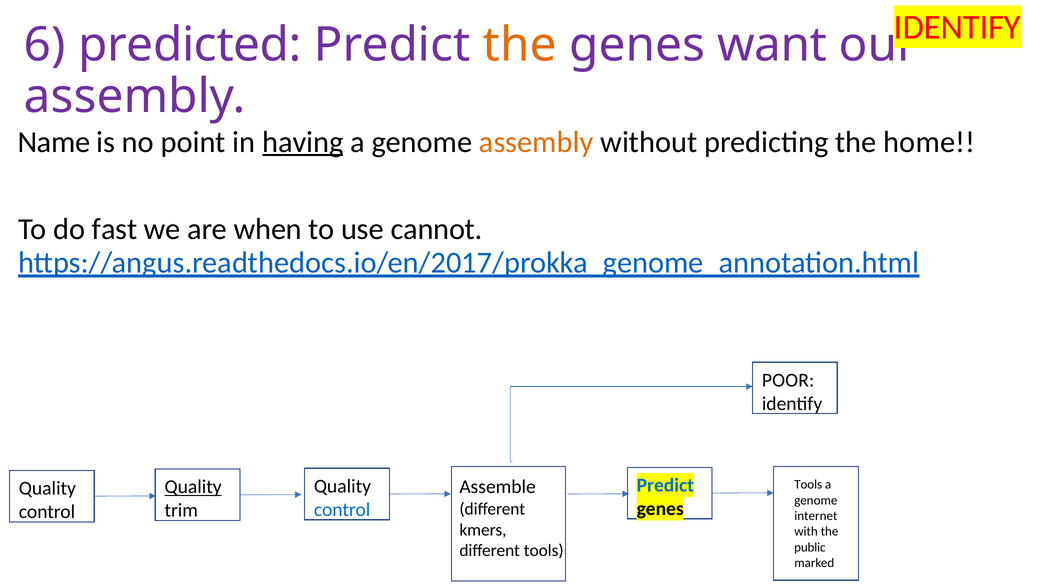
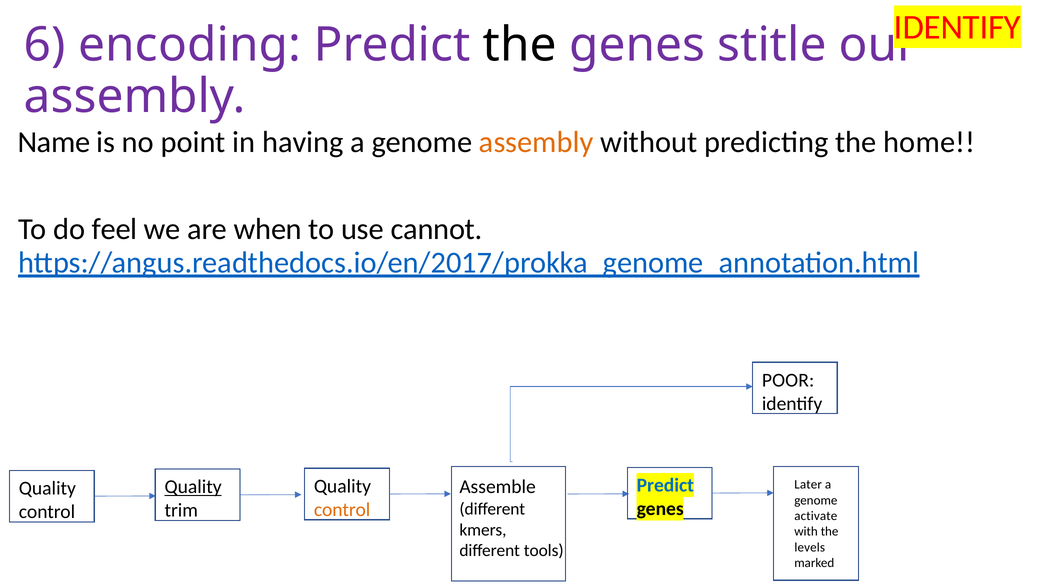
predicted: predicted -> encoding (190, 45)
the colour: orange -> black (520, 45)
want: want -> stitle (772, 45)
having underline: present -> none (303, 142)
fast: fast -> feel (115, 230)
Tools: Tools -> Later (808, 485)
control colour: blue -> orange (342, 510)
internet: internet -> activate (816, 516)
public: public -> levels (810, 548)
